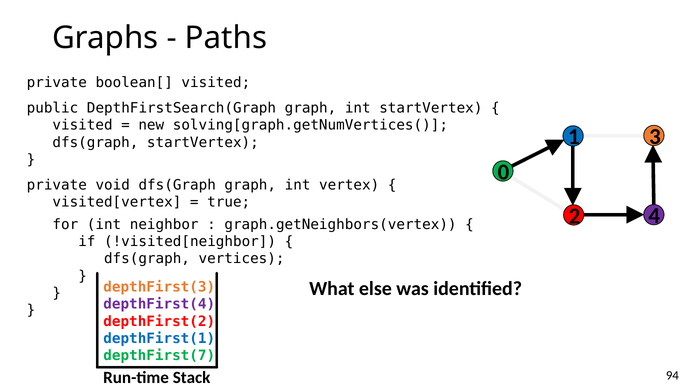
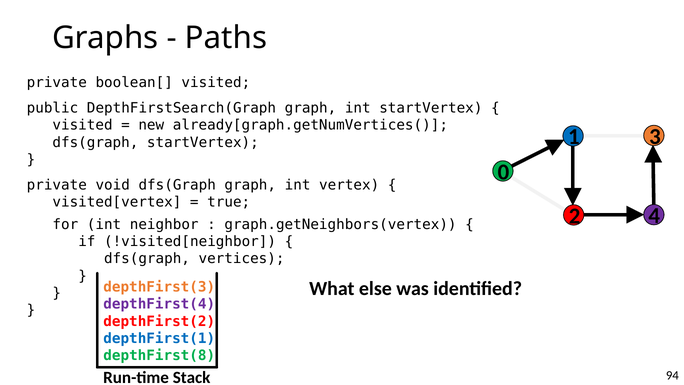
solving[graph.getNumVertices(: solving[graph.getNumVertices( -> already[graph.getNumVertices( (310, 125)
depthFirst(7: depthFirst(7 -> depthFirst(8 (159, 355)
